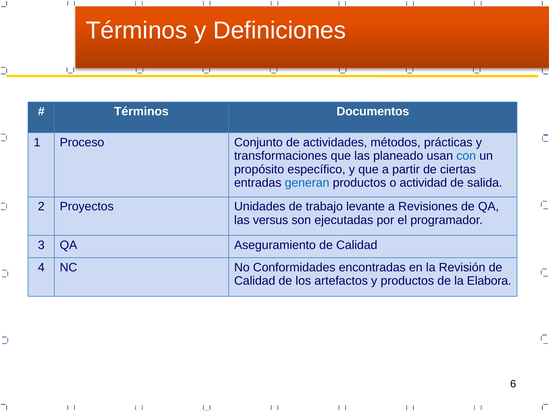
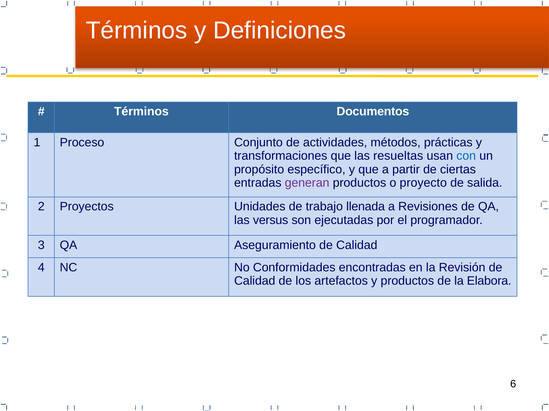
planeado: planeado -> resueltas (398, 156)
generan colour: blue -> purple (307, 183)
actividad: actividad -> proyecto (423, 183)
levante: levante -> llenada (366, 207)
